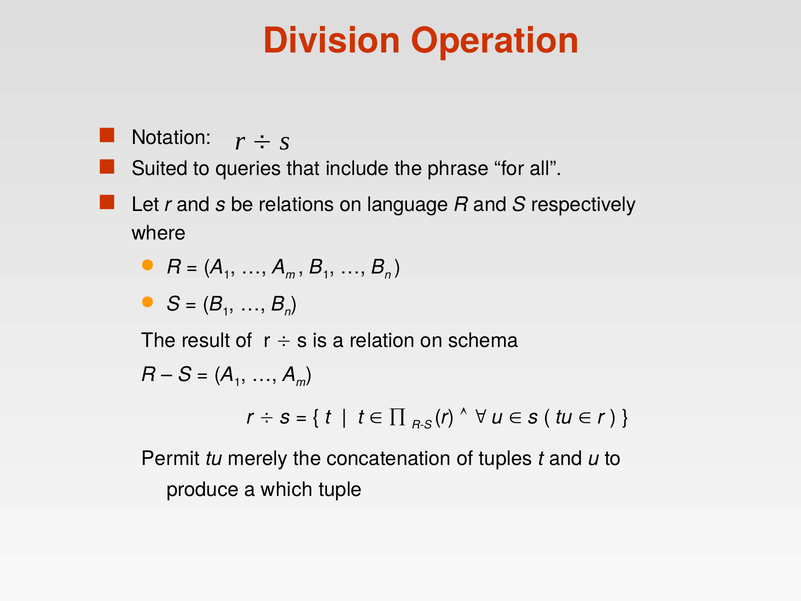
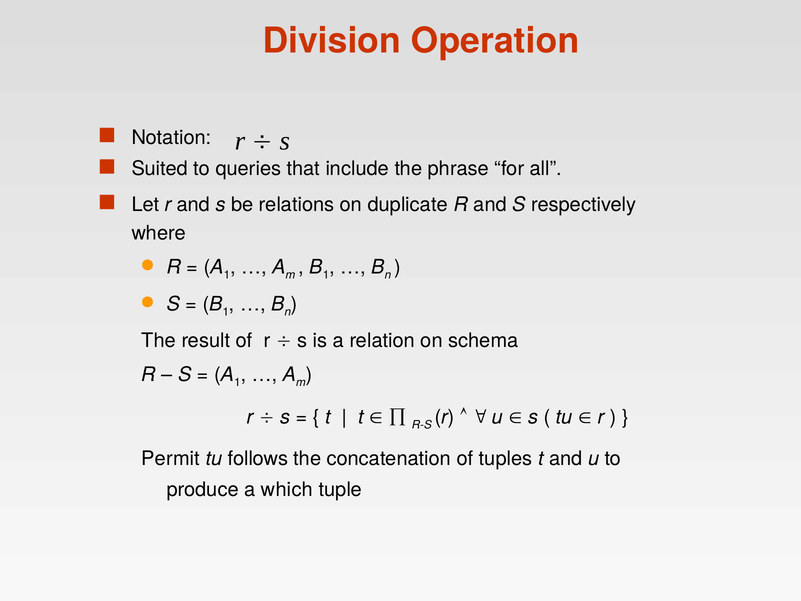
language: language -> duplicate (408, 204)
merely: merely -> follows (258, 458)
